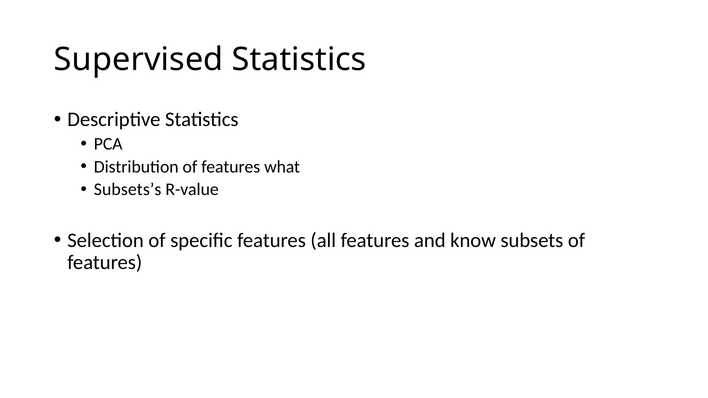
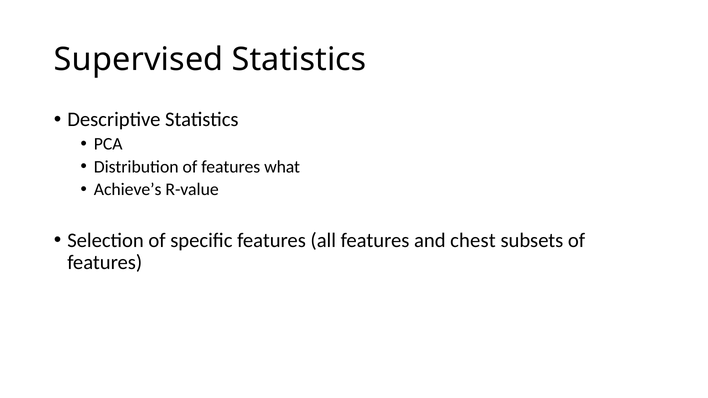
Subsets’s: Subsets’s -> Achieve’s (128, 190)
know: know -> chest (473, 241)
